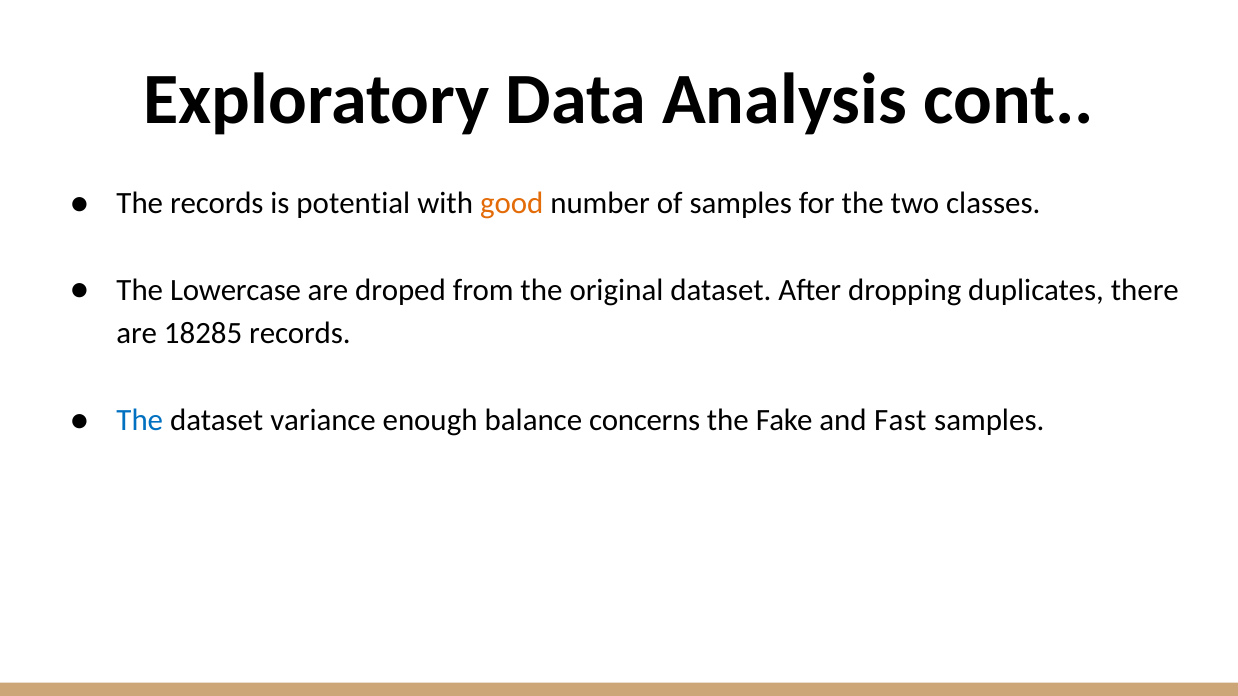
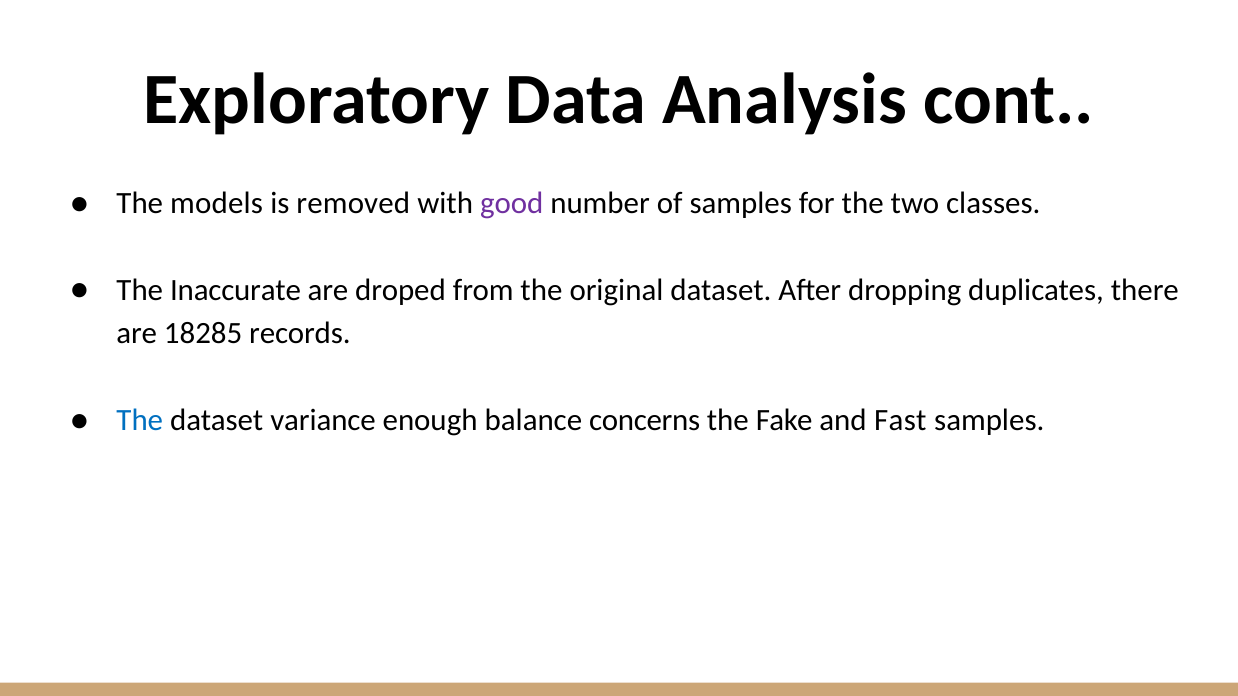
The records: records -> models (217, 203)
potential: potential -> removed (353, 203)
good colour: orange -> purple (512, 203)
Lowercase: Lowercase -> Inaccurate (236, 290)
